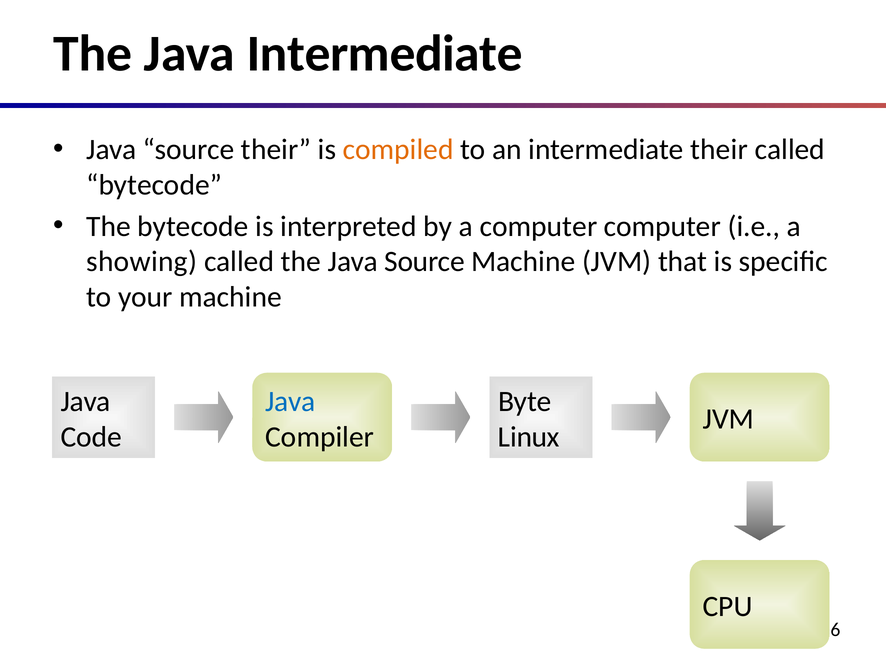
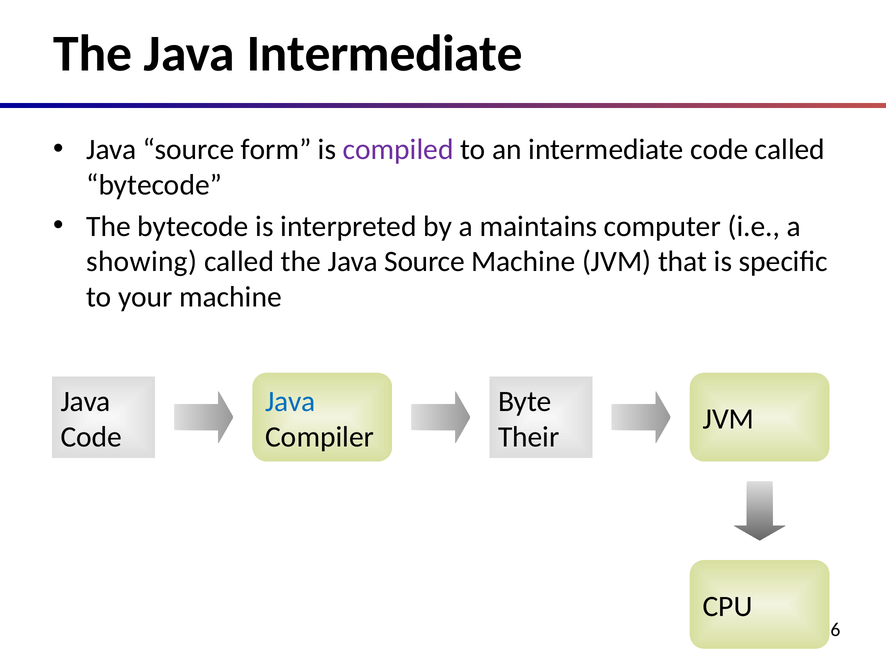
source their: their -> form (276, 150)
compiled colour: orange -> purple (398, 150)
intermediate their: their -> code (719, 150)
a computer: computer -> maintains (538, 226)
Linux: Linux -> Their (529, 437)
